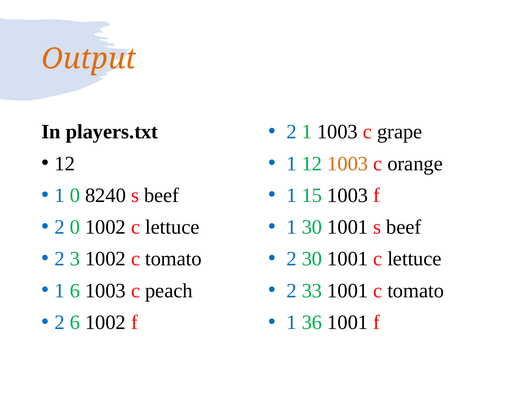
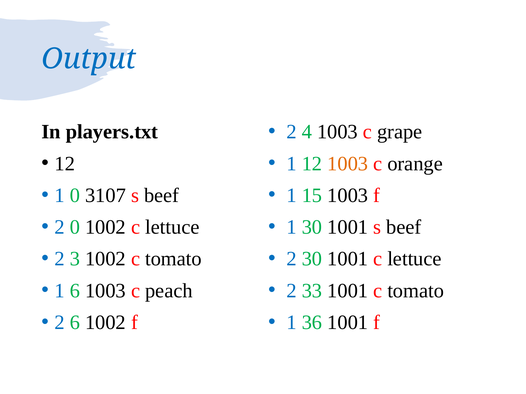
Output colour: orange -> blue (89, 59)
2 1: 1 -> 4 (307, 132)
8240: 8240 -> 3107 (106, 196)
